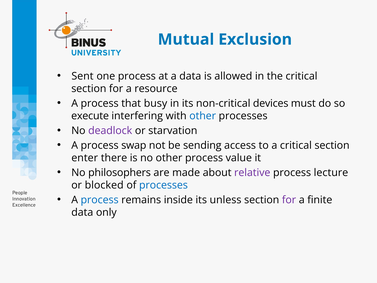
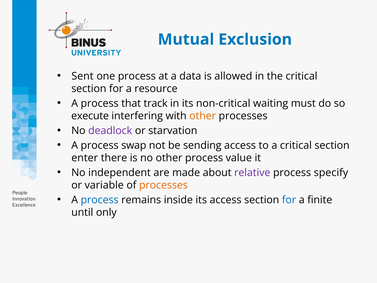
busy: busy -> track (156, 103)
devices: devices -> waiting (271, 103)
other colour: blue -> orange (203, 116)
philosophers: philosophers -> independent (119, 172)
lecture: lecture -> specify (331, 172)
blocked: blocked -> variable (104, 185)
processes colour: blue -> orange (163, 185)
its unless: unless -> access (226, 200)
for colour: purple -> blue (289, 200)
data: data -> until (82, 212)
